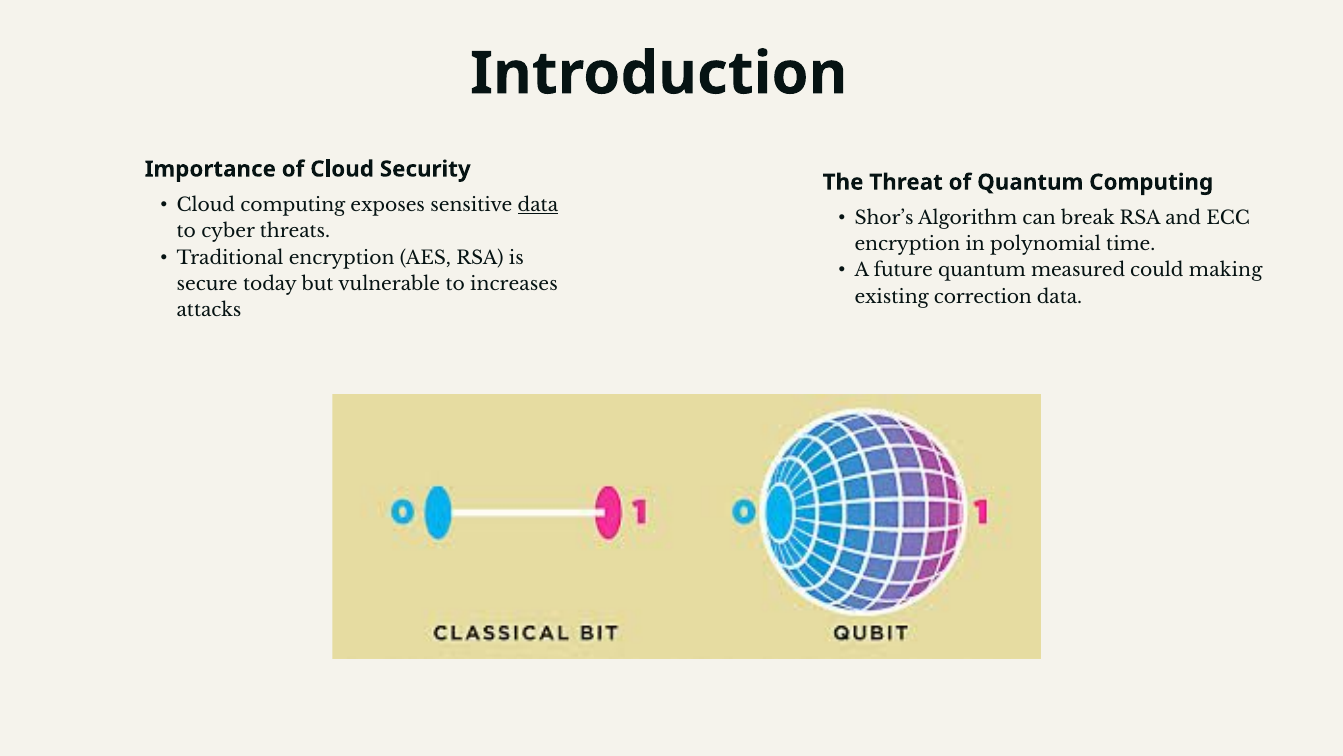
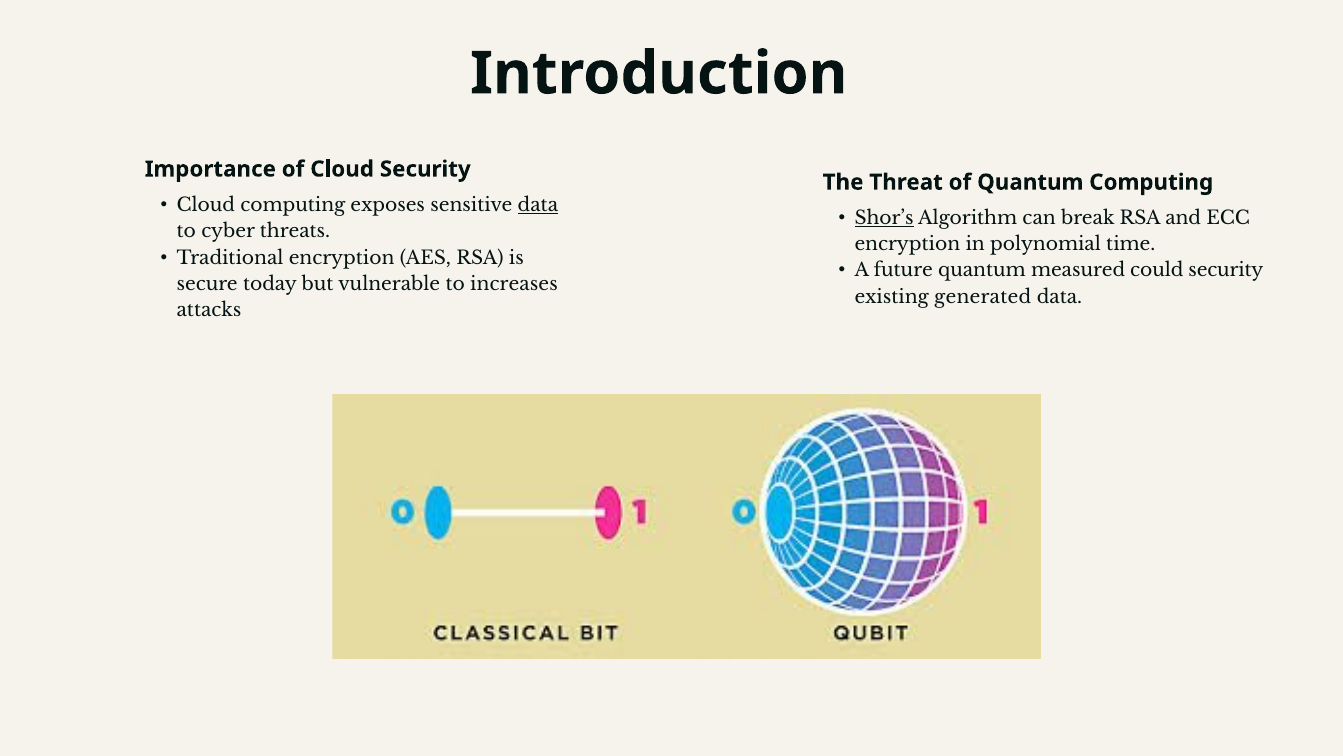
Shor’s underline: none -> present (884, 218)
could making: making -> security (1226, 270)
correction: correction -> generated (983, 297)
